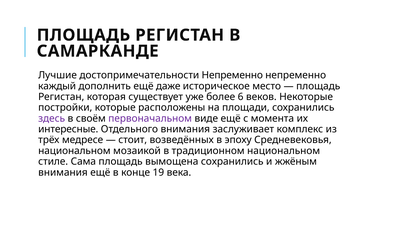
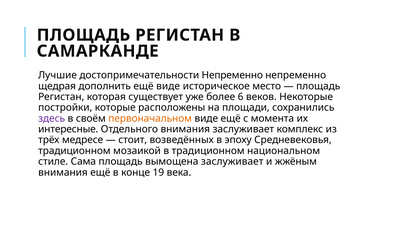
каждый: каждый -> щедрая (57, 86)
ещё даже: даже -> виде (168, 86)
первоначальном colour: purple -> orange (150, 119)
национальном: национальном -> традиционном (74, 151)
вымощена сохранились: сохранились -> заслуживает (232, 162)
